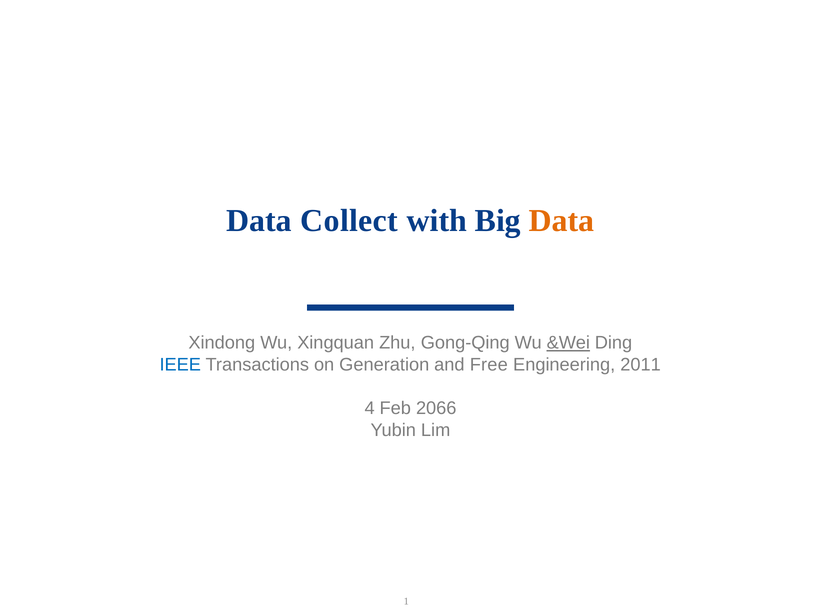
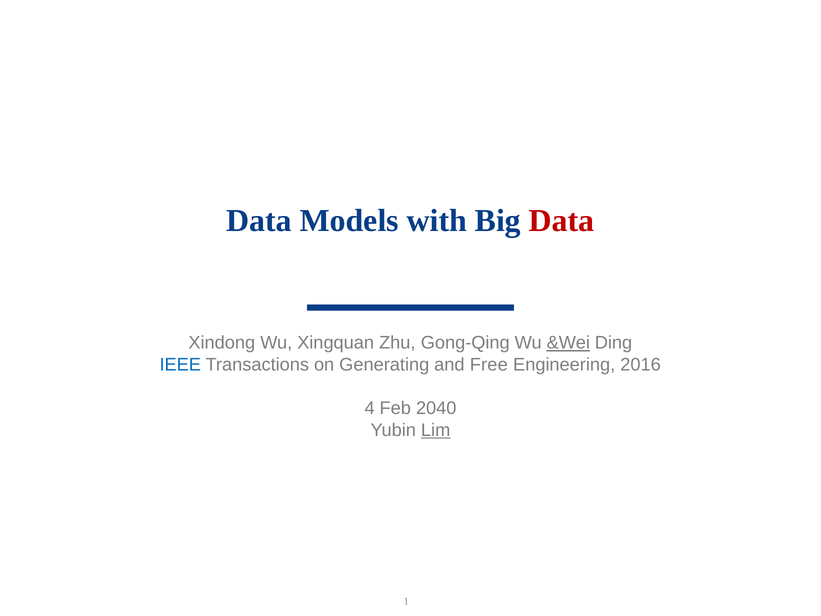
Collect: Collect -> Models (349, 221)
Data colour: orange -> red (562, 221)
Generation: Generation -> Generating (384, 365)
2011: 2011 -> 2016 (641, 365)
2066: 2066 -> 2040 (436, 408)
Lim underline: none -> present (436, 430)
